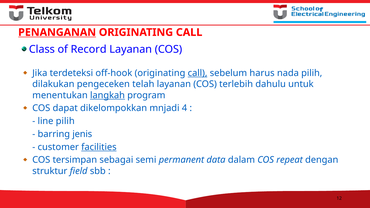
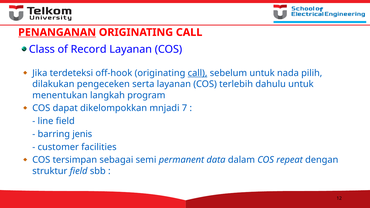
sebelum harus: harus -> untuk (262, 73)
telah: telah -> serta (143, 84)
langkah underline: present -> none (108, 95)
4: 4 -> 7 (185, 108)
line pilih: pilih -> field (65, 121)
facilities underline: present -> none (99, 147)
